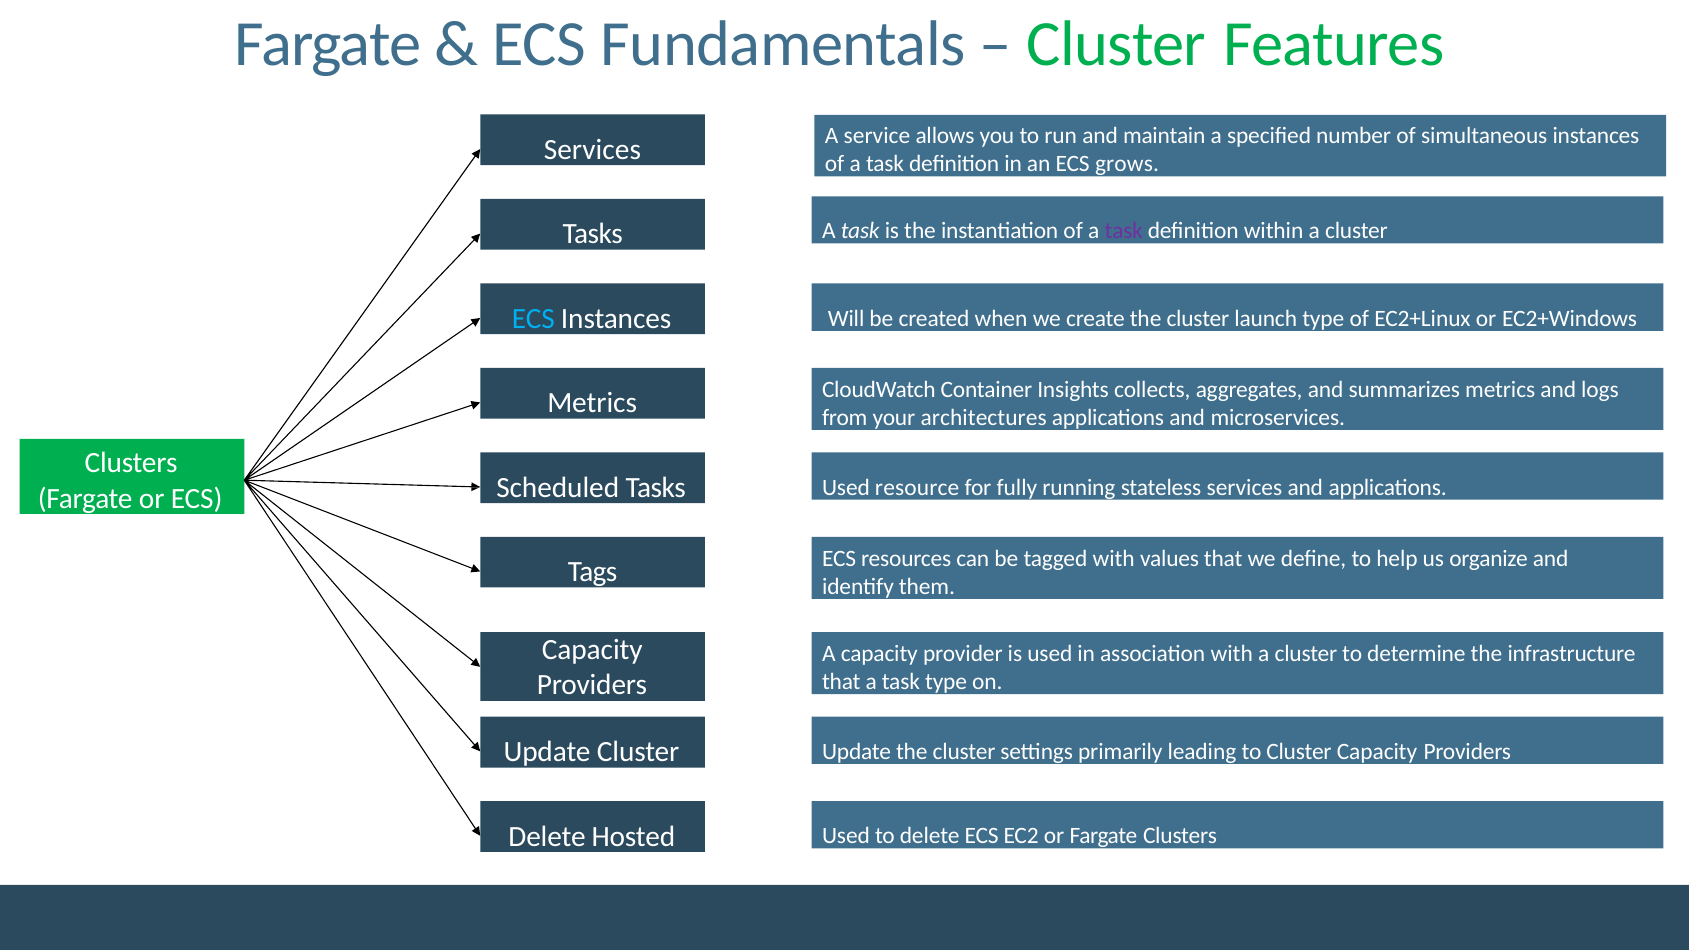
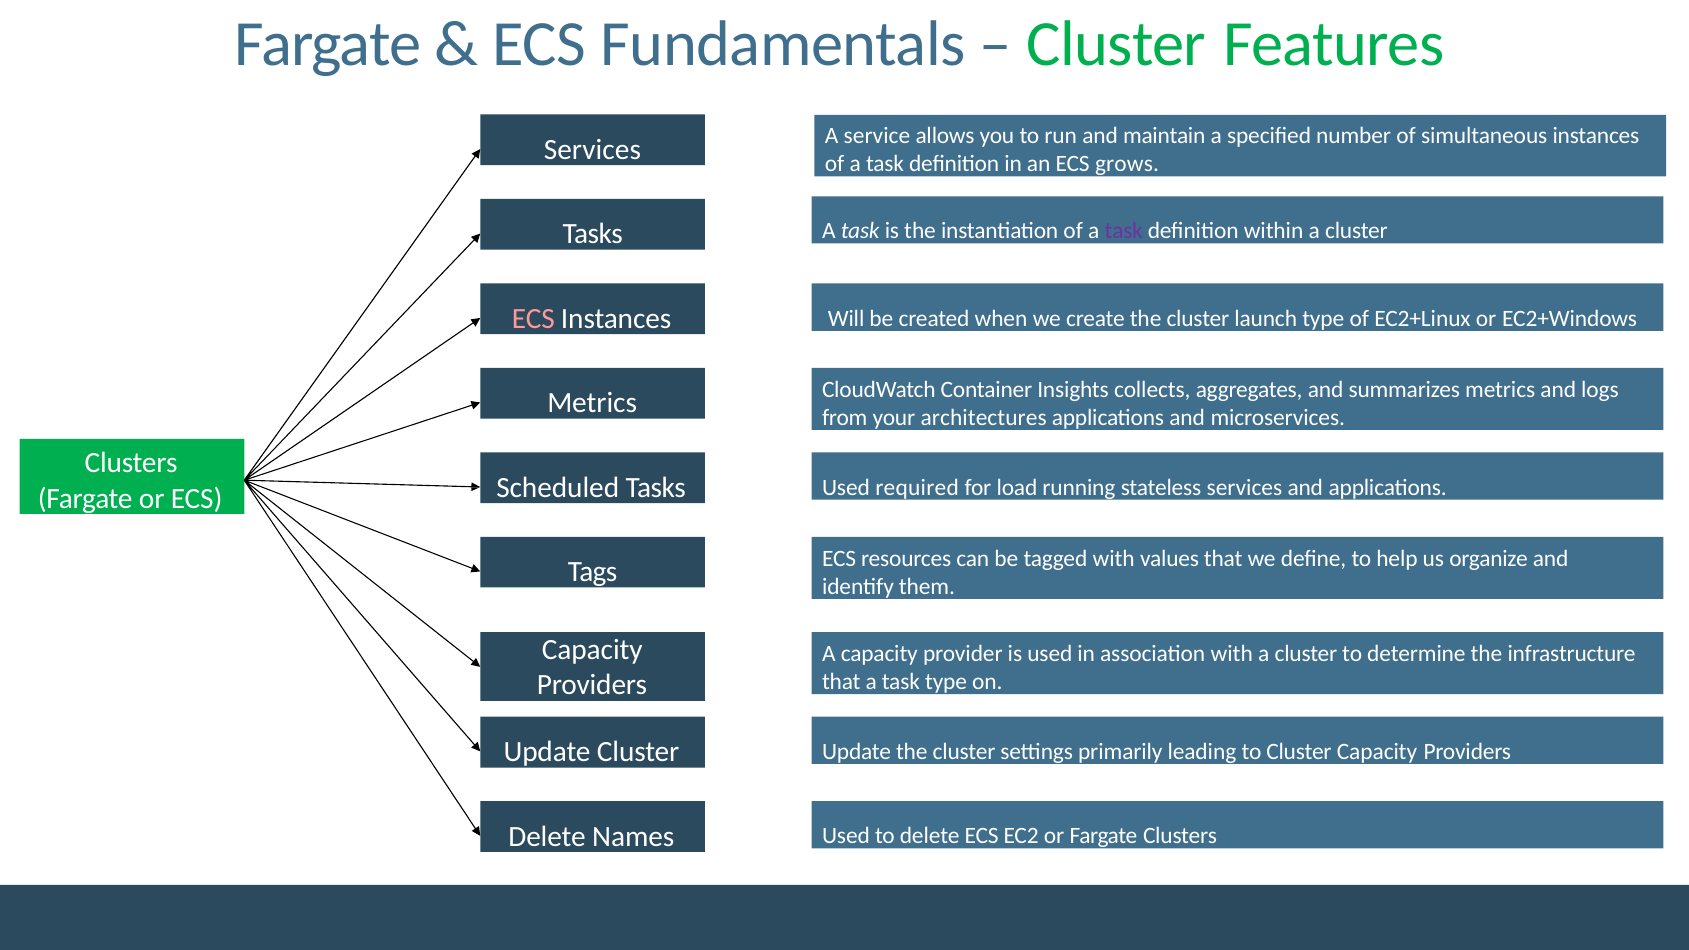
ECS colour: light blue -> pink (533, 319)
resource: resource -> required (917, 487)
fully: fully -> load (1017, 487)
Hosted: Hosted -> Names (633, 837)
